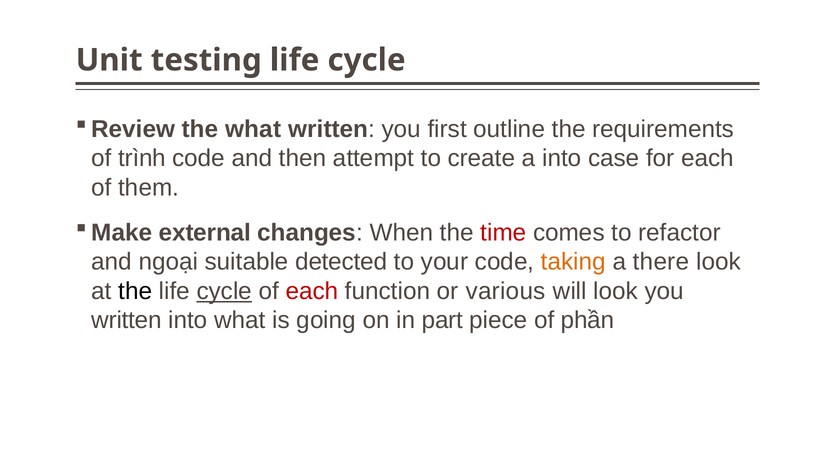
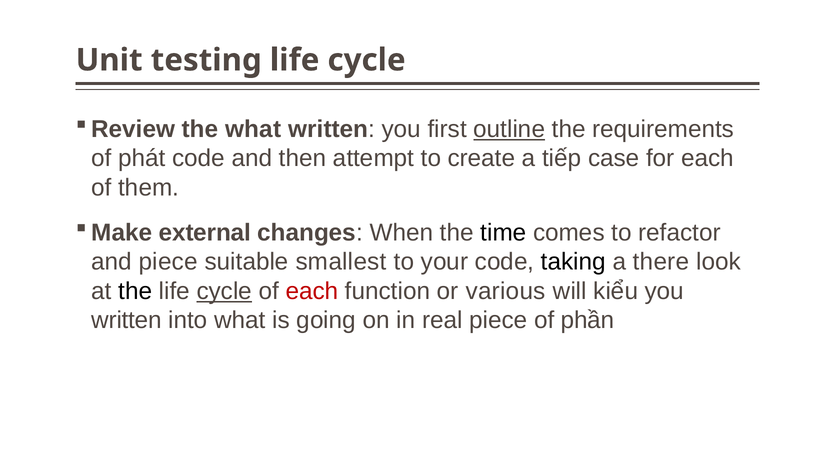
outline underline: none -> present (509, 129)
trình: trình -> phát (142, 158)
a into: into -> tiếp (562, 158)
time colour: red -> black (503, 232)
and ngoại: ngoại -> piece (168, 262)
detected: detected -> smallest (341, 262)
taking colour: orange -> black (573, 262)
will look: look -> kiểu (616, 291)
part: part -> real (442, 320)
